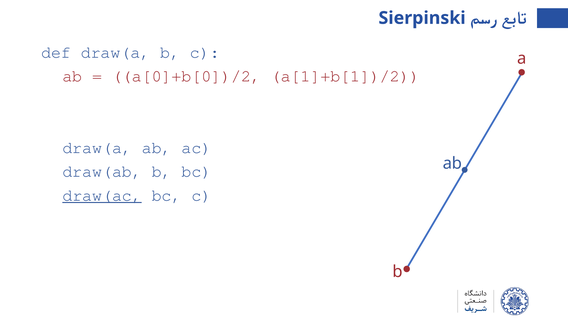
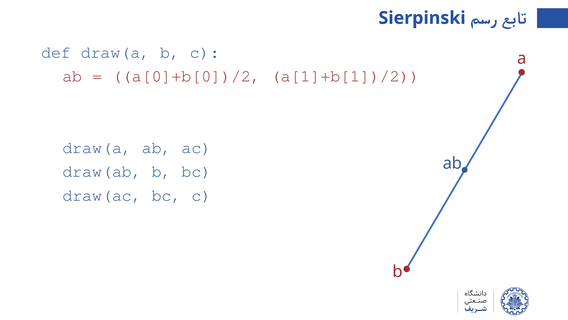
draw(ac underline: present -> none (102, 195)
